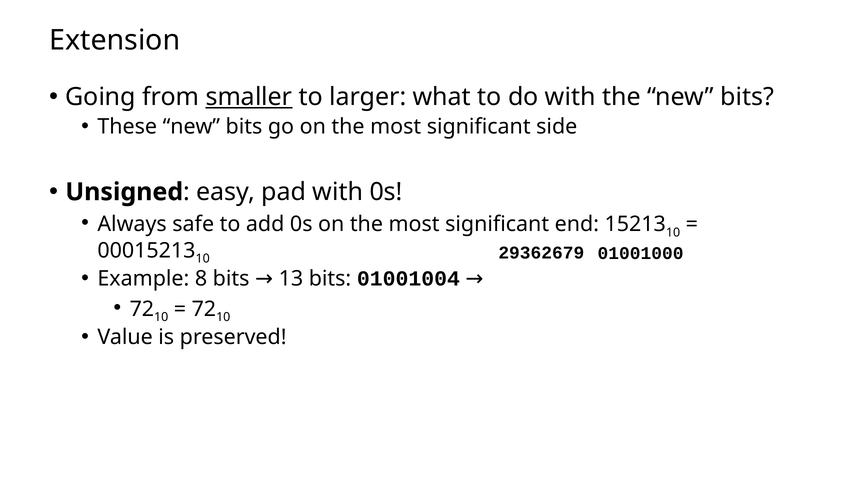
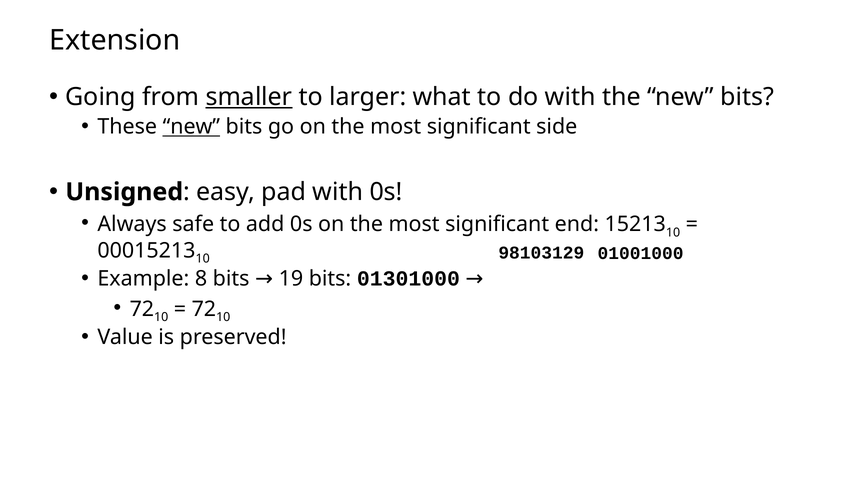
new underline: none -> present (191, 127)
29362679: 29362679 -> 98103129 (541, 253)
13: 13 -> 19 (291, 279)
01001004: 01001004 -> 01301000 (408, 279)
